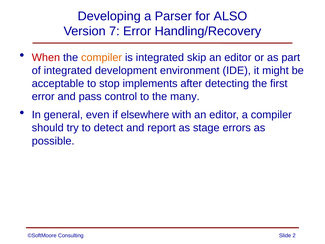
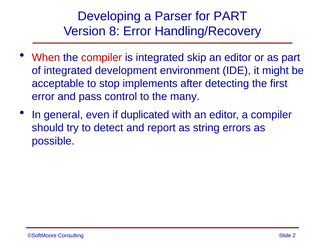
for ALSO: ALSO -> PART (230, 16)
7: 7 -> 8 (114, 31)
compiler colour: orange -> red (102, 57)
elsewhere: elsewhere -> duplicated (145, 115)
stage: stage -> string (206, 128)
